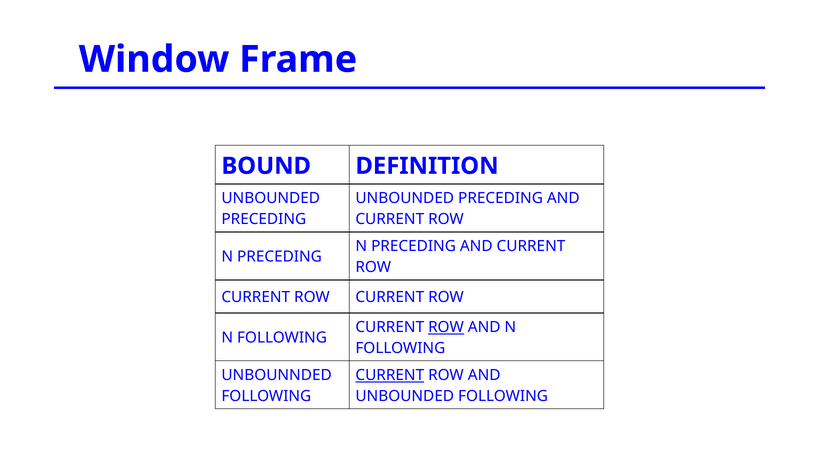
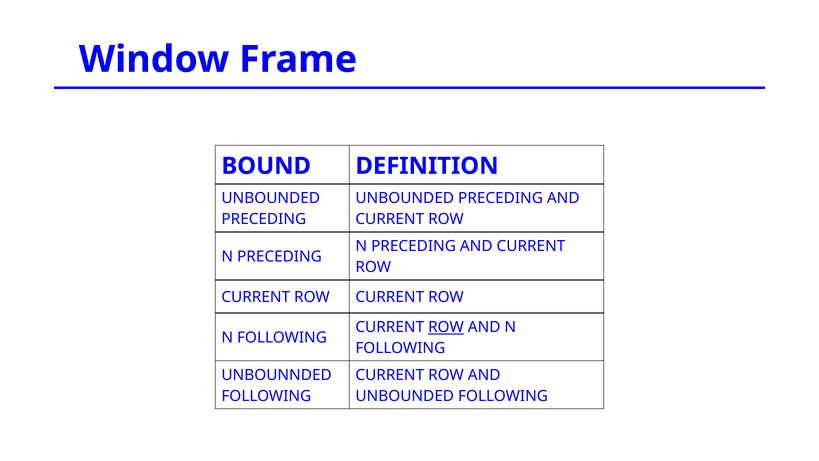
CURRENT underline: present -> none (390, 375)
